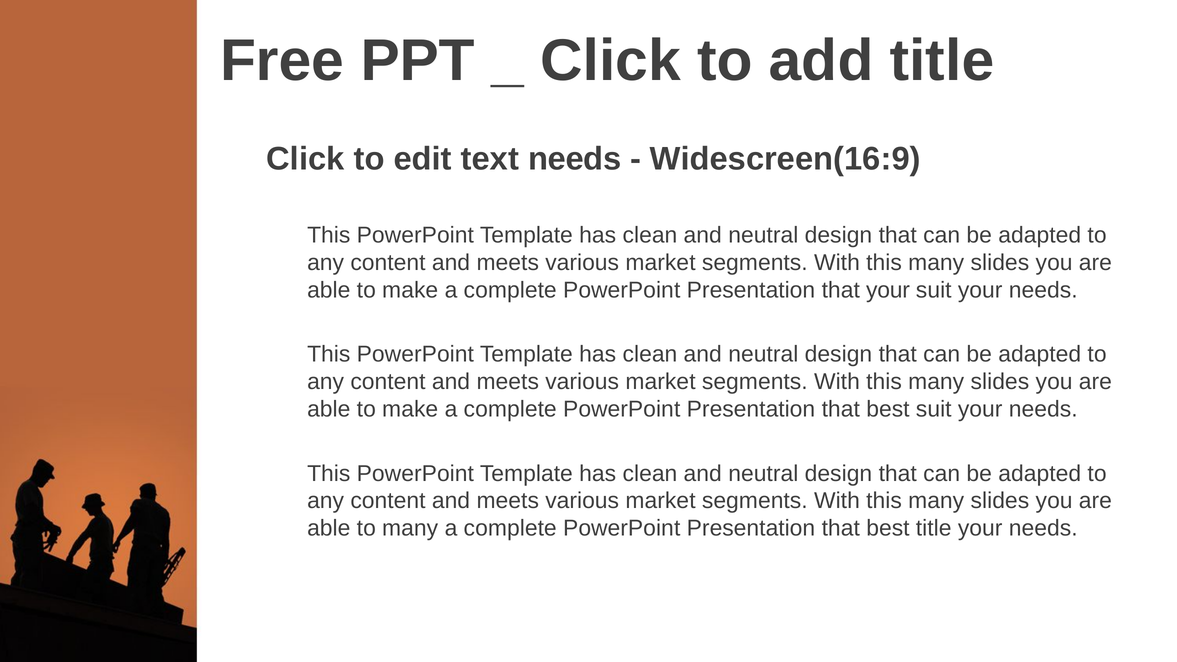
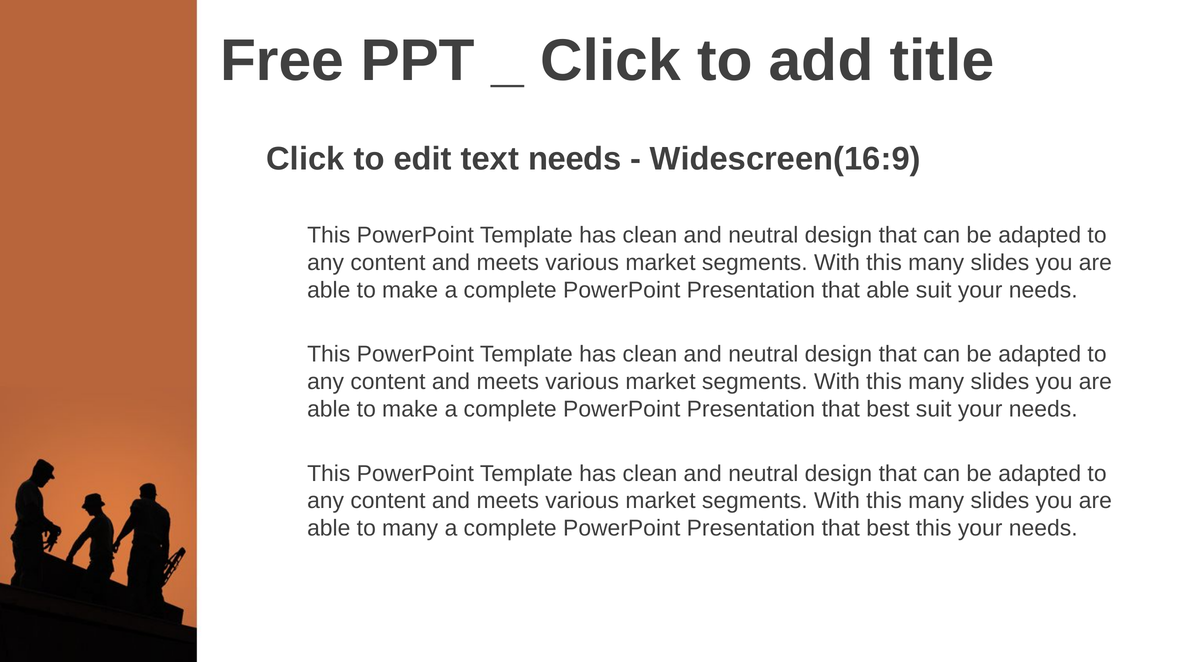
that your: your -> able (888, 290)
best title: title -> this (934, 528)
